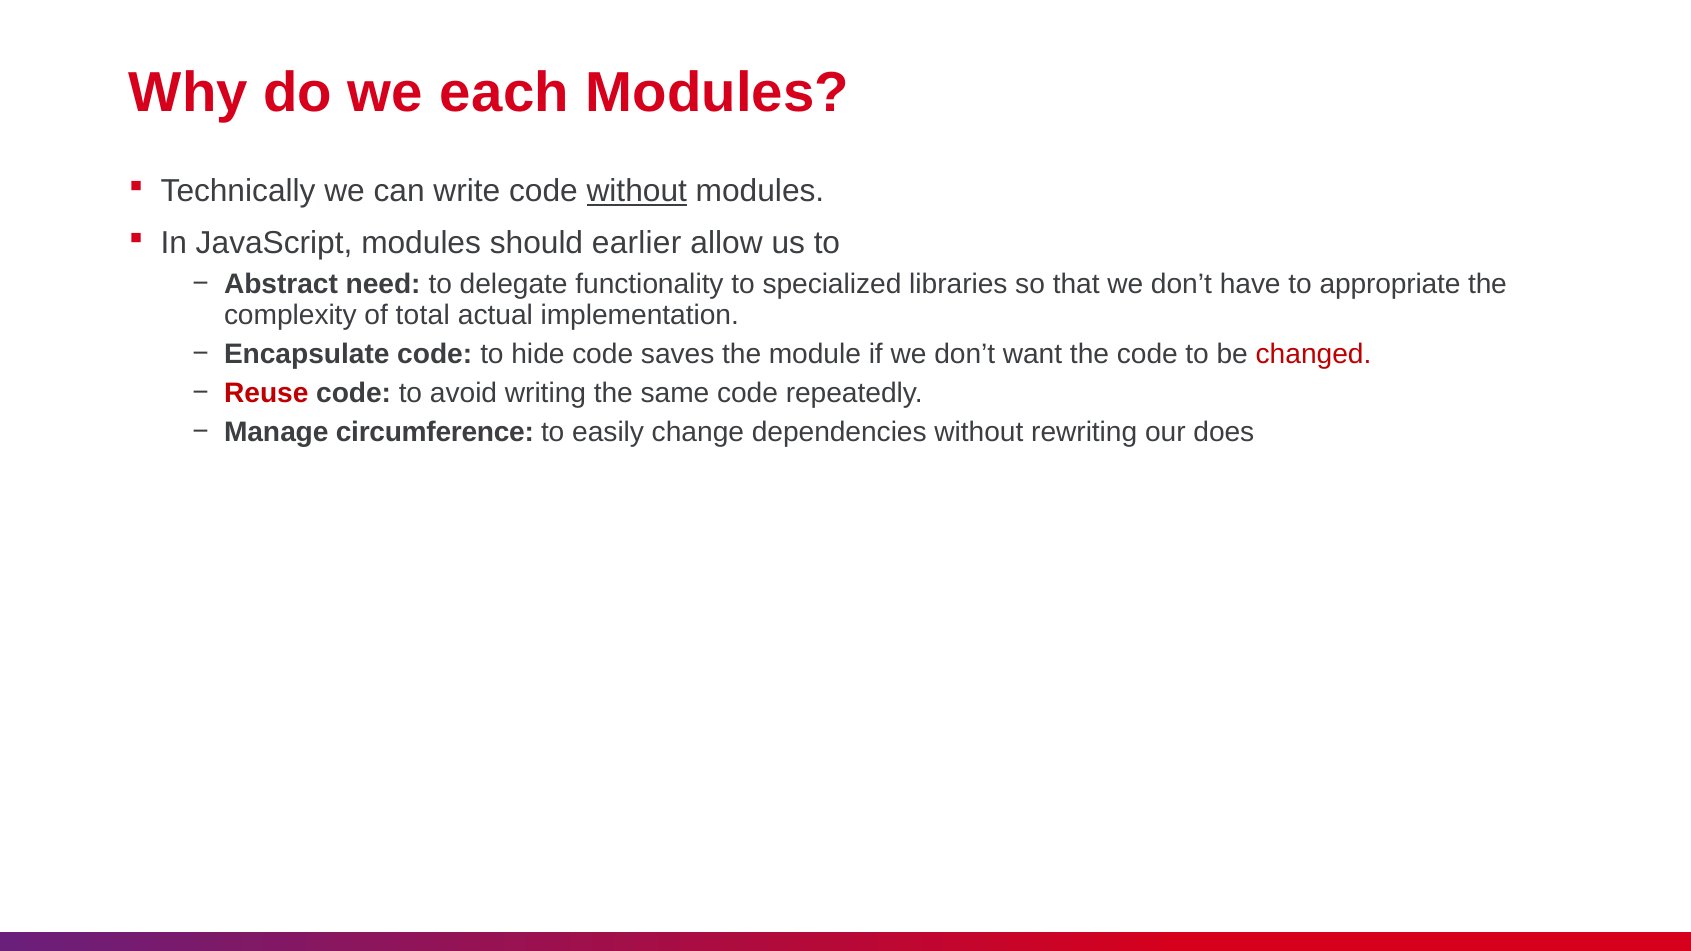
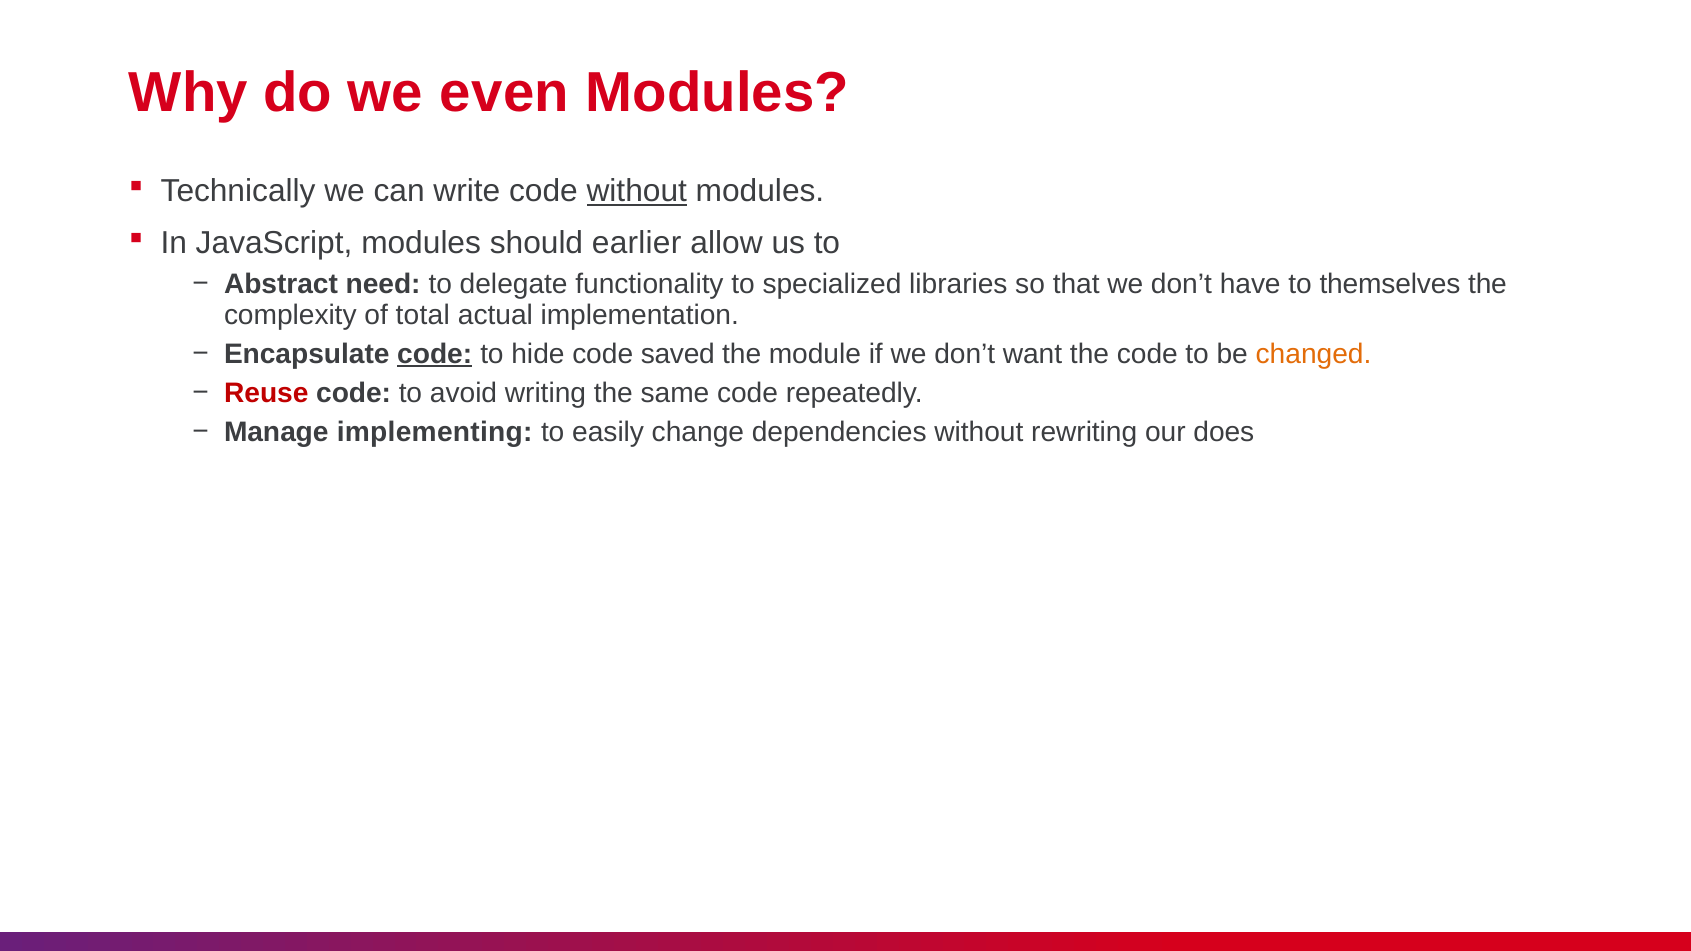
each: each -> even (504, 93)
appropriate: appropriate -> themselves (1390, 284)
code underline: none -> present (435, 354)
saves: saves -> saved (678, 354)
changed colour: red -> orange (1314, 354)
circumference: circumference -> implementing (435, 432)
